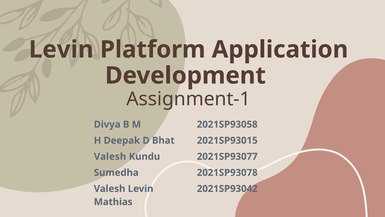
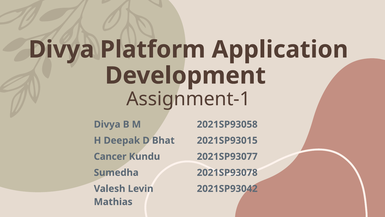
Levin: Levin -> Divya (61, 49)
Valesh: Valesh -> Cancer (110, 156)
